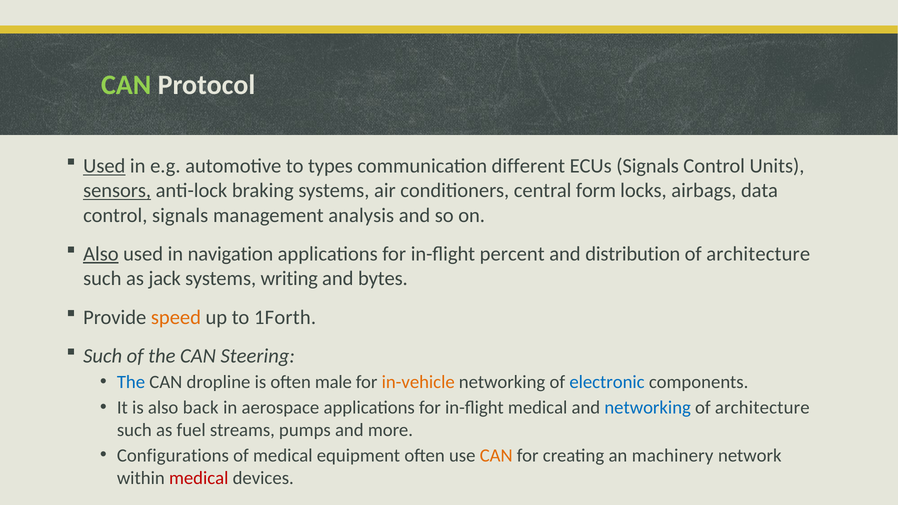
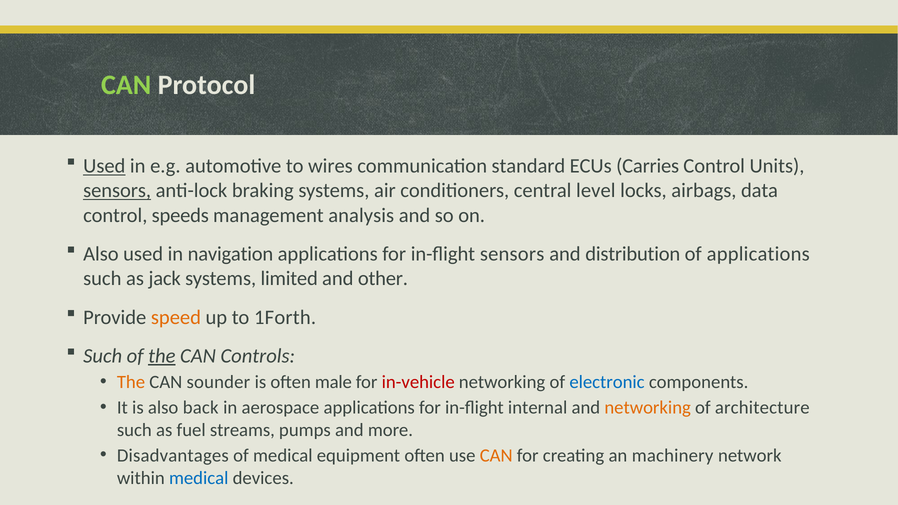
types: types -> wires (330, 166)
different: different -> standard (528, 166)
ECUs Signals: Signals -> Carries (648, 166)
form: form -> level (596, 191)
control signals: signals -> speeds (180, 215)
Also underline: present -> none (101, 254)
in-flight percent: percent -> sensors (512, 254)
architecture: architecture -> applications (758, 254)
writing: writing -> limited (289, 279)
bytes: bytes -> other (383, 279)
the underline: none -> present (162, 356)
Steering: Steering -> Controls (258, 356)
The colour: blue -> orange (131, 382)
dropline: dropline -> sounder (218, 382)
in-vehicle colour: orange -> red (418, 382)
in-flight medical: medical -> internal (538, 408)
networking colour: blue -> orange (648, 408)
Configurations: Configurations -> Disadvantages (173, 455)
medical colour: red -> blue (199, 478)
